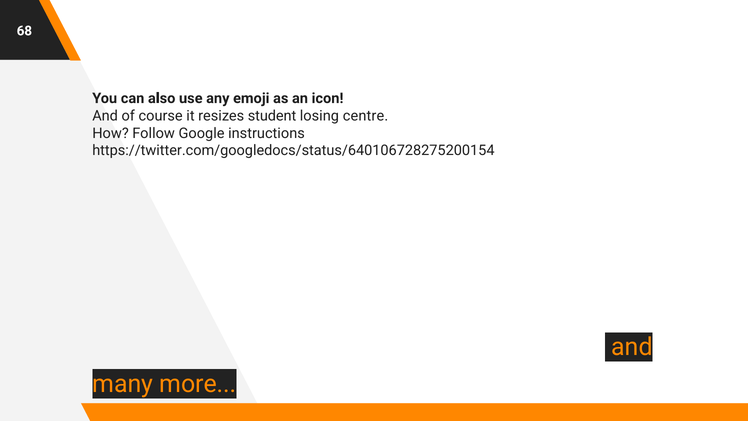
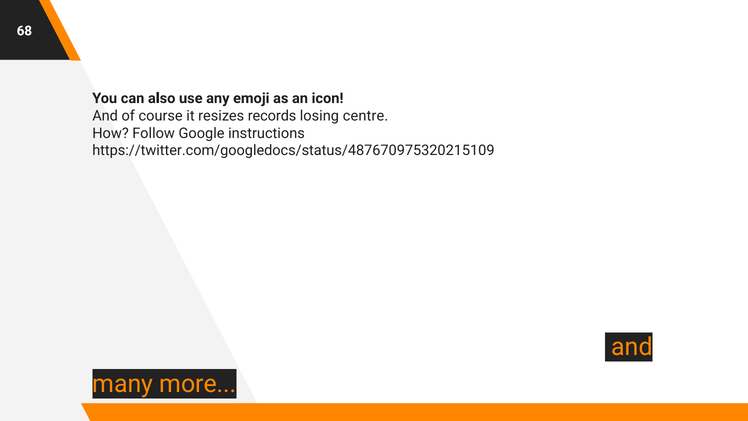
student: student -> records (272, 116)
https://twitter.com/googledocs/status/640106728275200154: https://twitter.com/googledocs/status/640106728275200154 -> https://twitter.com/googledocs/status/487670975320215109 (293, 151)
